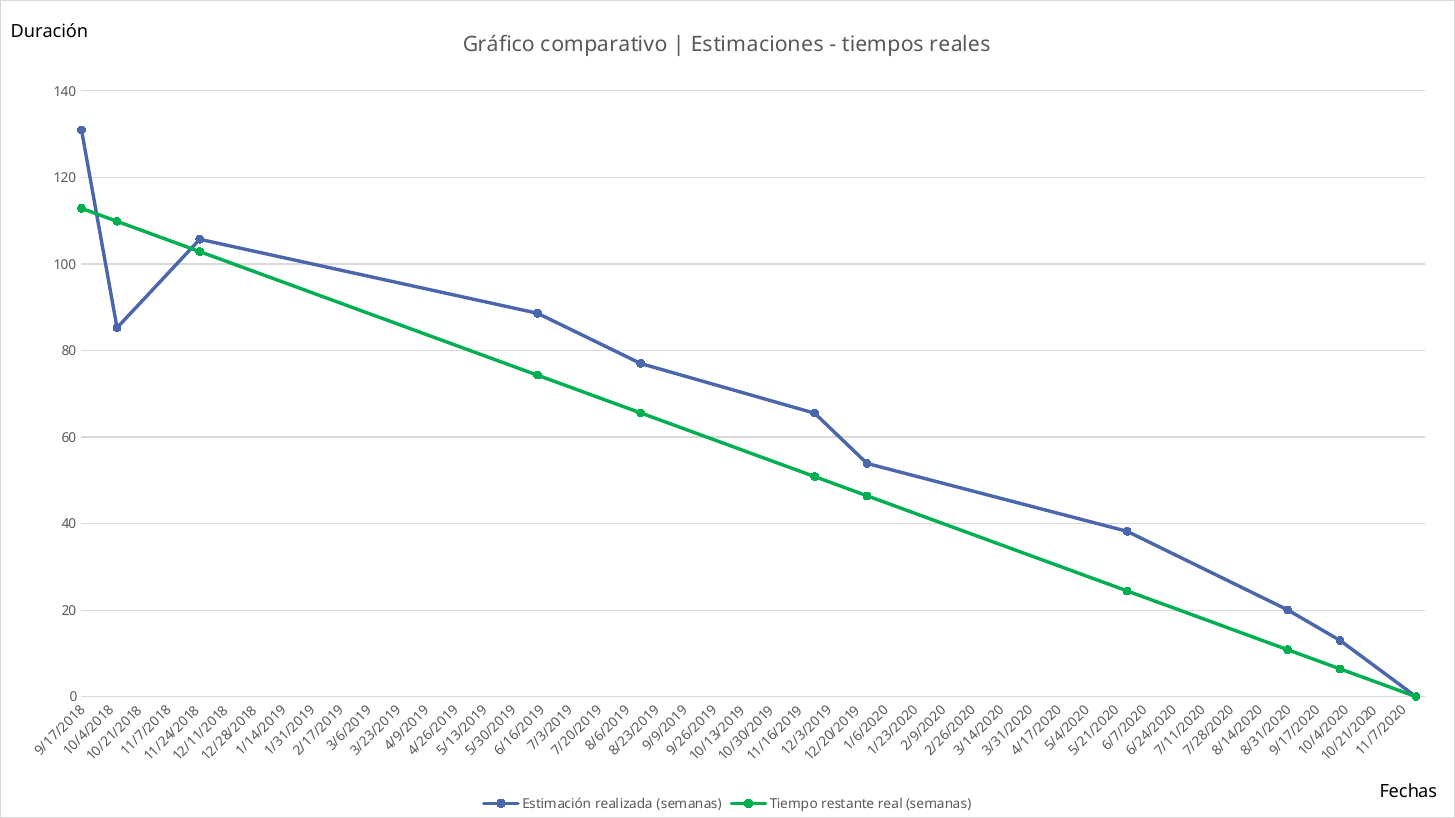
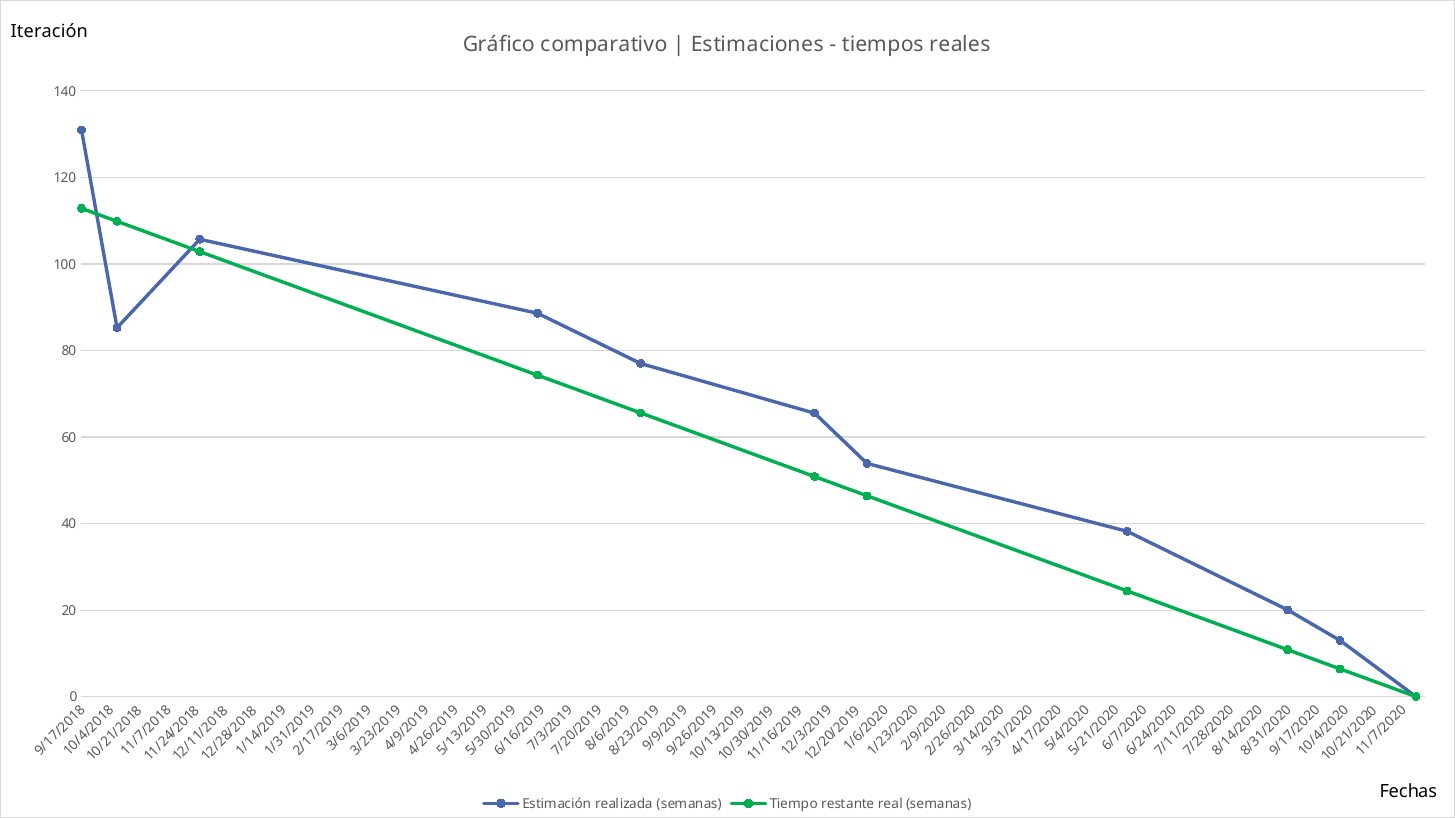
Duración: Duración -> Iteración (49, 31)
